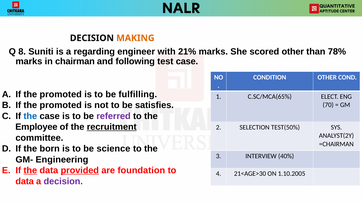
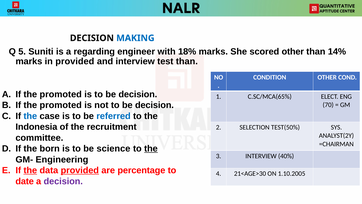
MAKING colour: orange -> blue (135, 38)
8: 8 -> 5 (22, 52)
21%: 21% -> 18% (187, 52)
78%: 78% -> 14% (337, 52)
in chairman: chairman -> provided (75, 61)
and following: following -> interview (135, 61)
test case: case -> than (187, 61)
is to be fulfilling: fulfilling -> decision (138, 94)
not to be satisfies: satisfies -> decision (154, 105)
referred colour: purple -> blue (113, 116)
Employee: Employee -> Indonesia (36, 127)
recruitment underline: present -> none (112, 127)
the underline: none -> present (151, 148)
foundation: foundation -> percentage (141, 170)
data: data -> date (25, 181)
